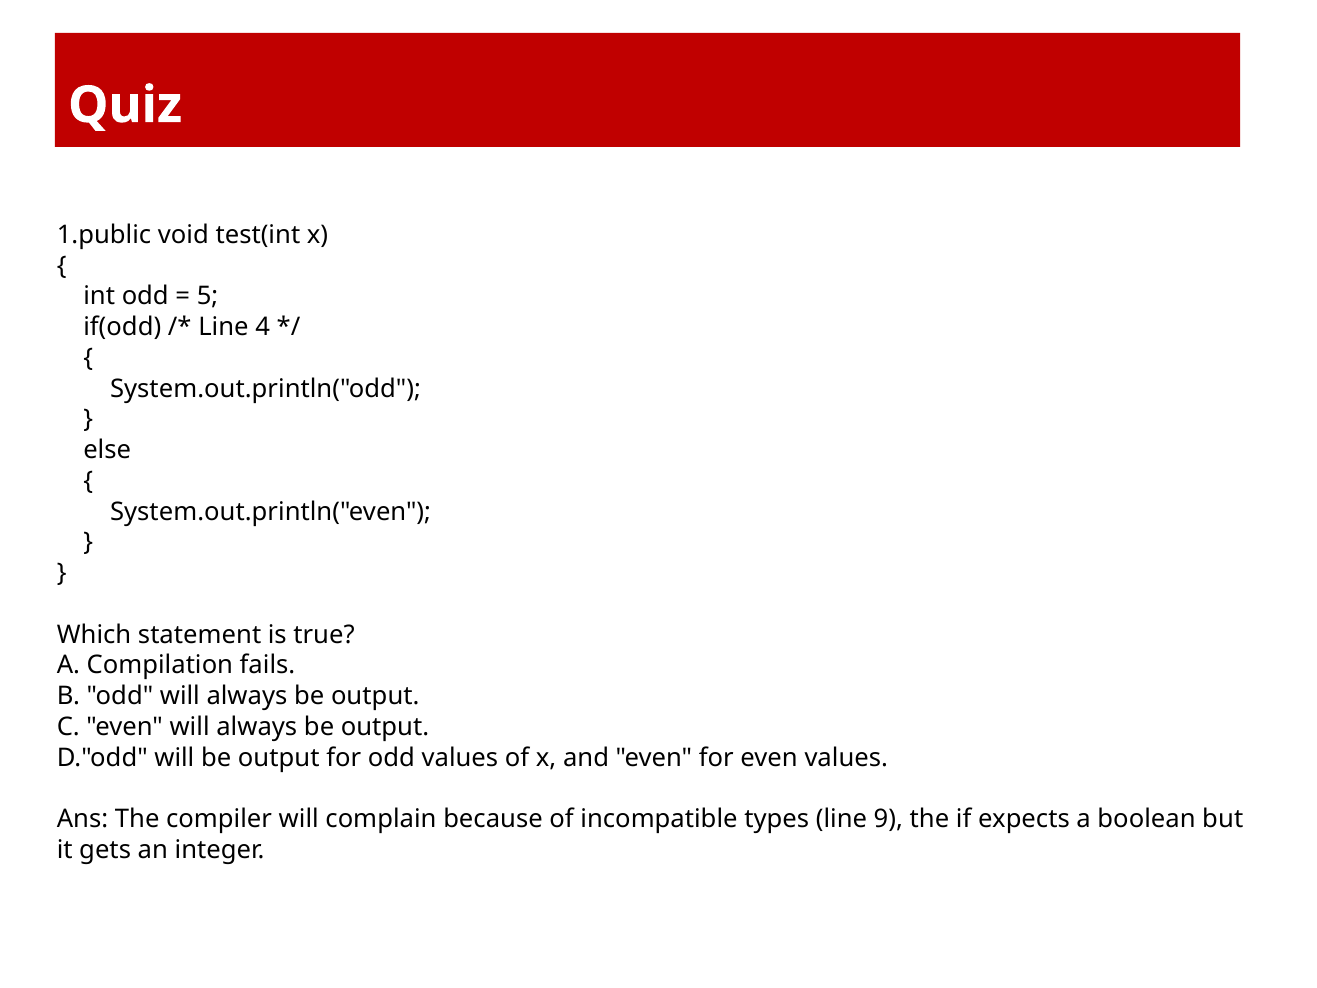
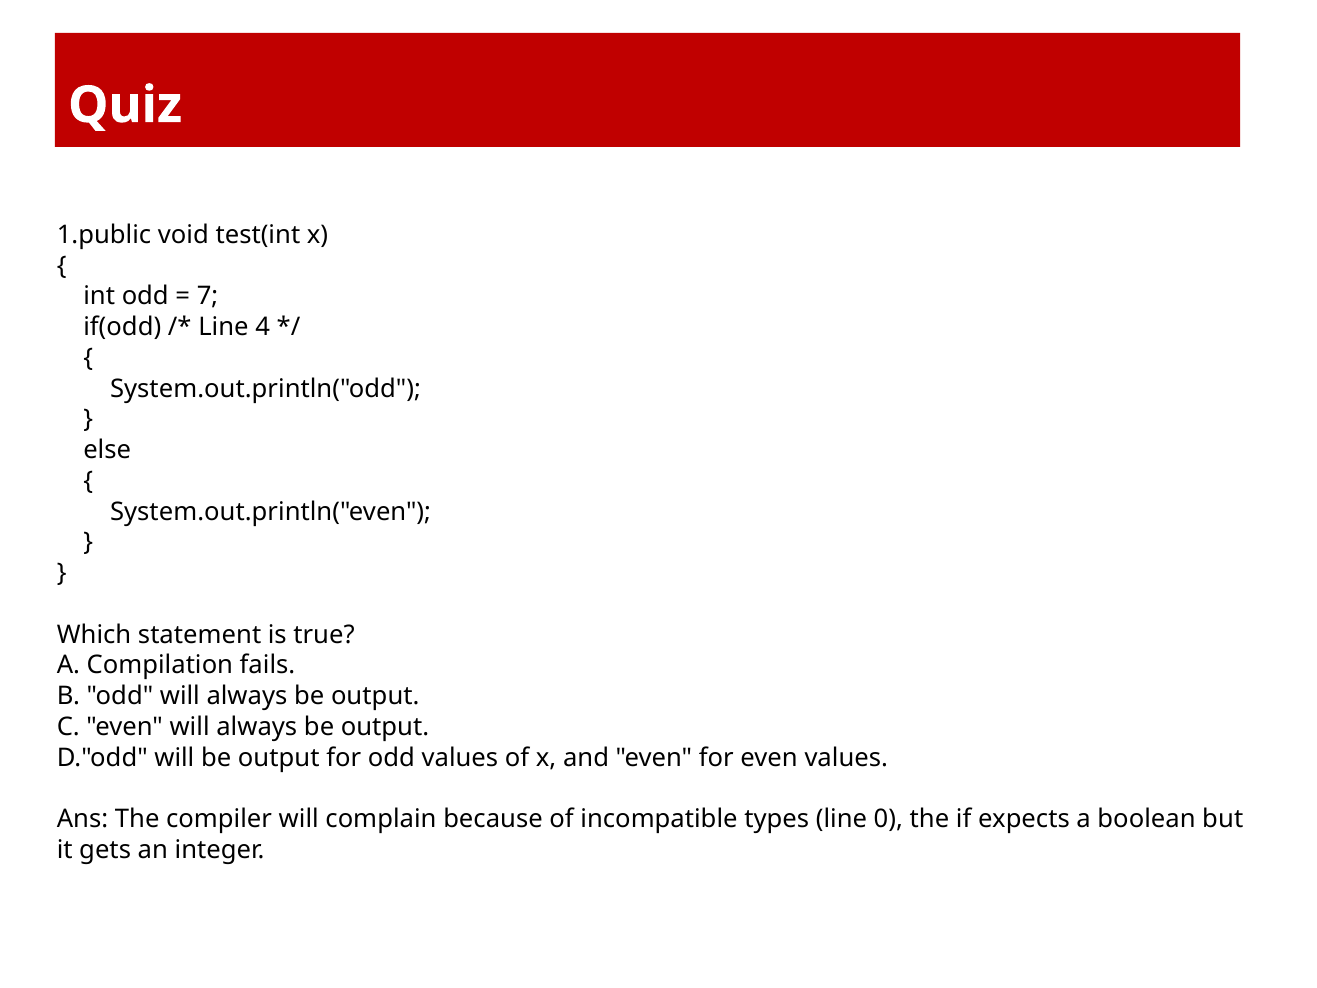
5: 5 -> 7 (208, 296)
9: 9 -> 0 (888, 819)
